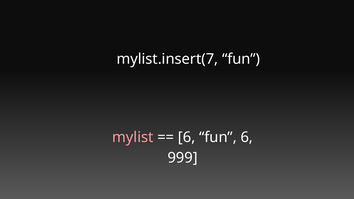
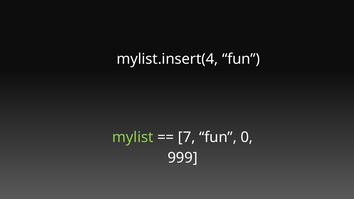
mylist.insert(7: mylist.insert(7 -> mylist.insert(4 (167, 59)
mylist colour: pink -> light green (133, 137)
6: 6 -> 7 (187, 137)
fun 6: 6 -> 0 (247, 137)
